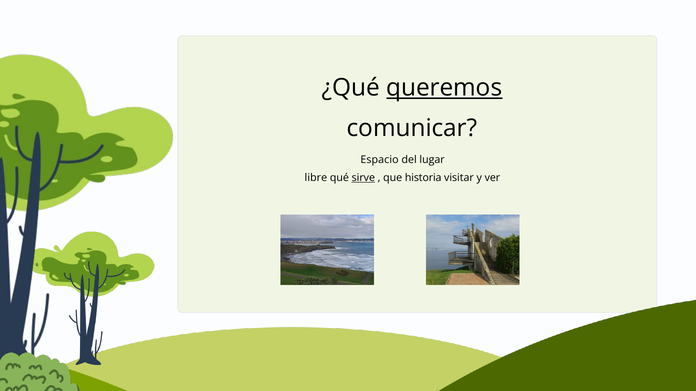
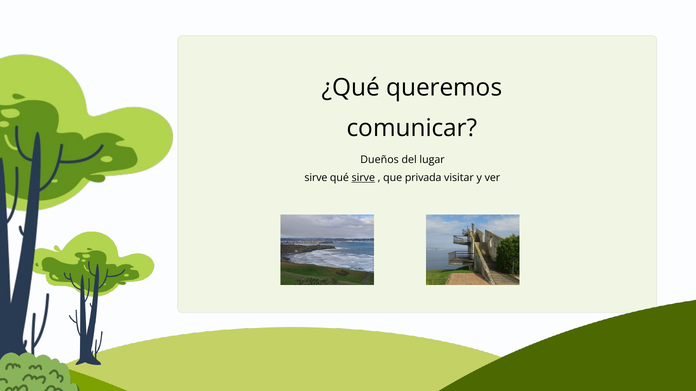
queremos underline: present -> none (444, 88)
Espacio: Espacio -> Dueños (380, 160)
libre: libre -> sirve (316, 178)
historia: historia -> privada (423, 178)
